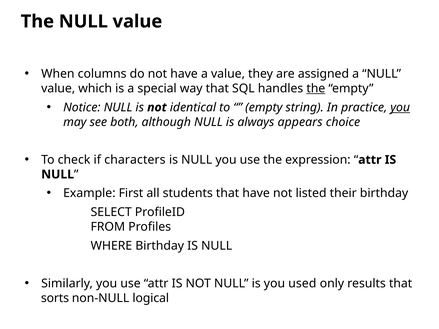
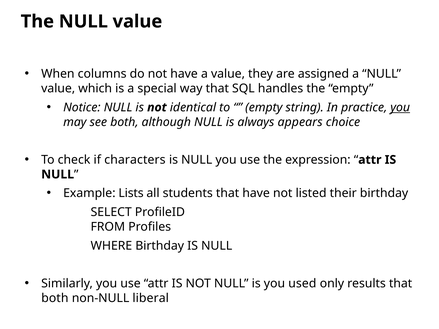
the underline: present -> none (316, 89)
First: First -> Lists (131, 193)
sorts: sorts -> both (55, 298)
logical: logical -> liberal (151, 298)
